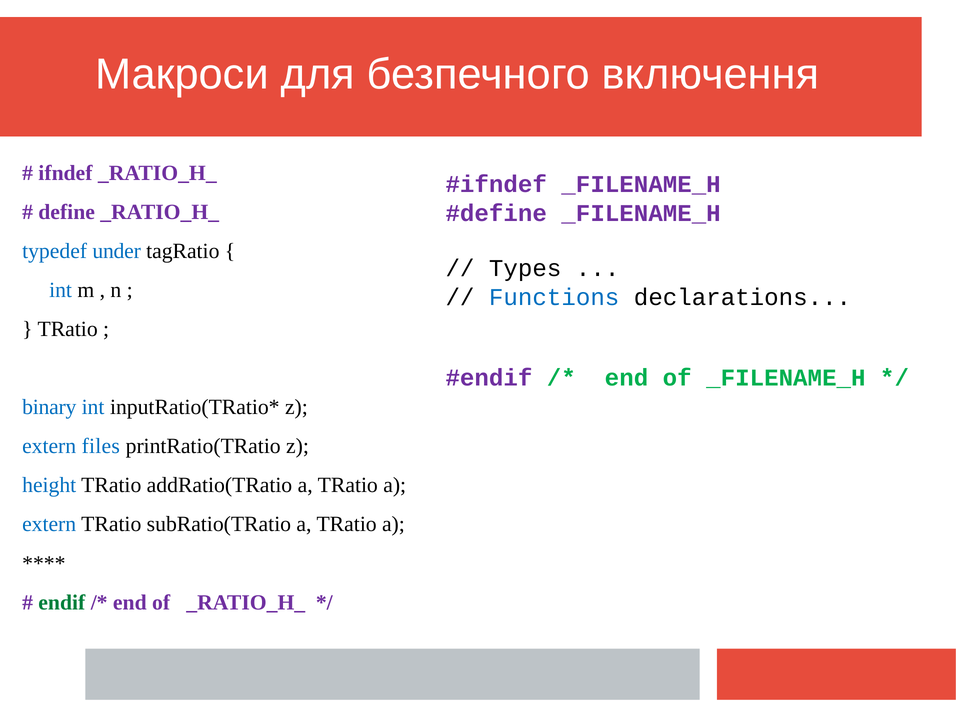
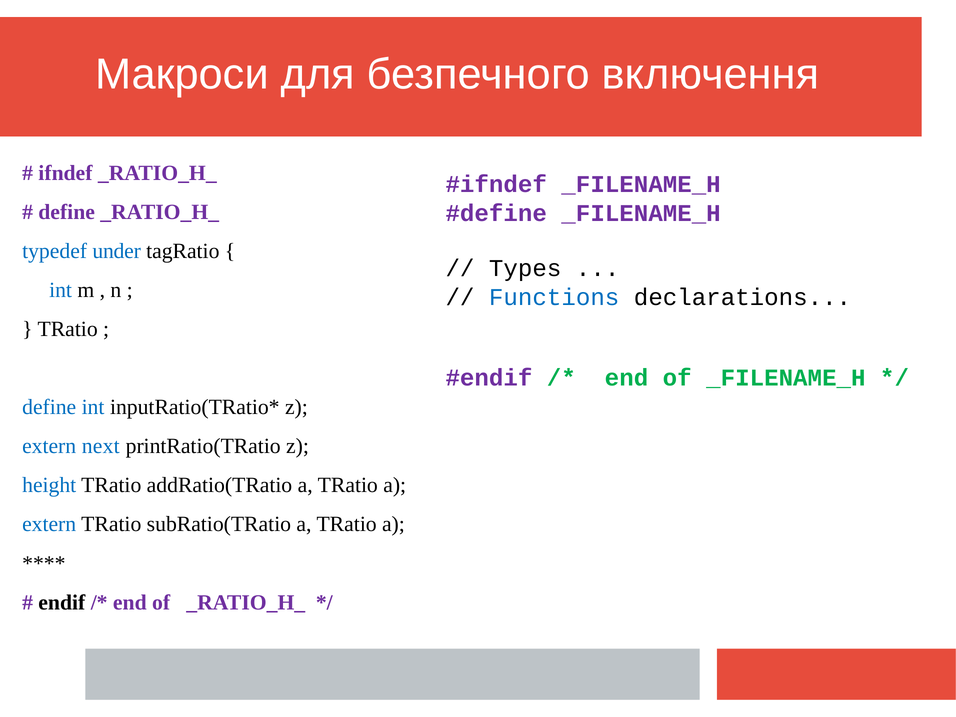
binary: binary -> define (49, 407)
files: files -> next (101, 446)
endif colour: green -> black (62, 602)
